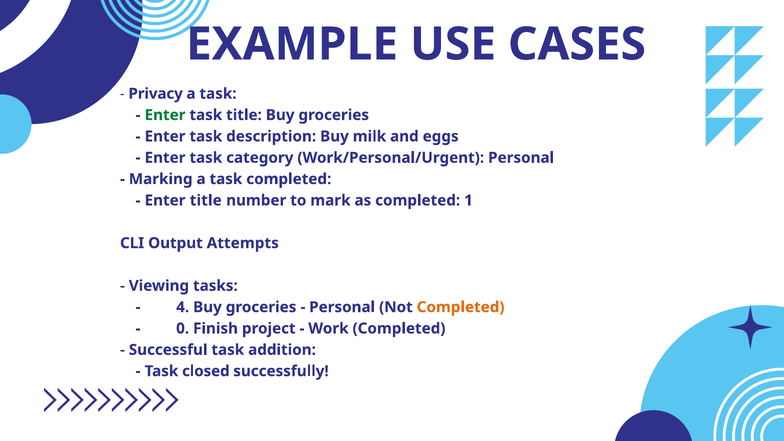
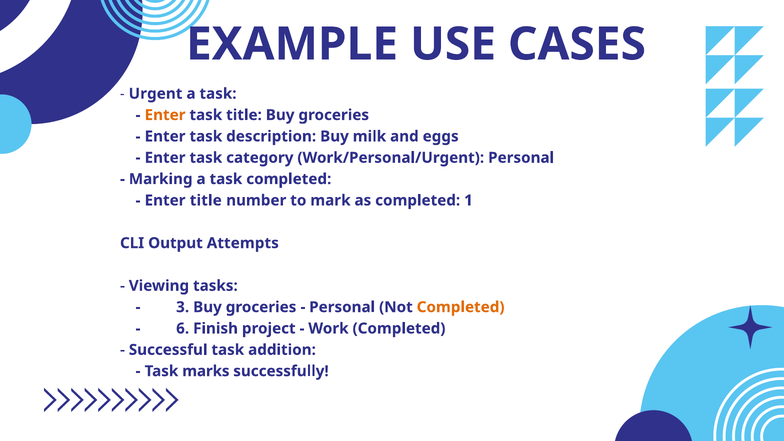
Privacy: Privacy -> Urgent (156, 94)
Enter colour: green -> orange (165, 115)
4: 4 -> 3 (183, 307)
0: 0 -> 6 (183, 328)
closed: closed -> marks (206, 371)
